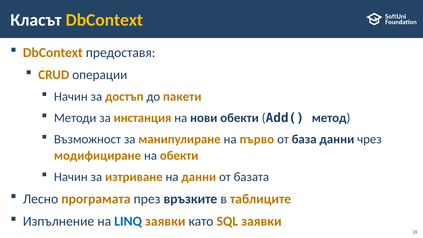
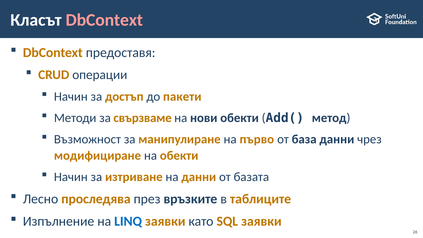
DbContext colour: yellow -> pink (104, 20)
инстанция: инстанция -> свързваме (143, 118)
програмата: програмата -> проследява (96, 199)
